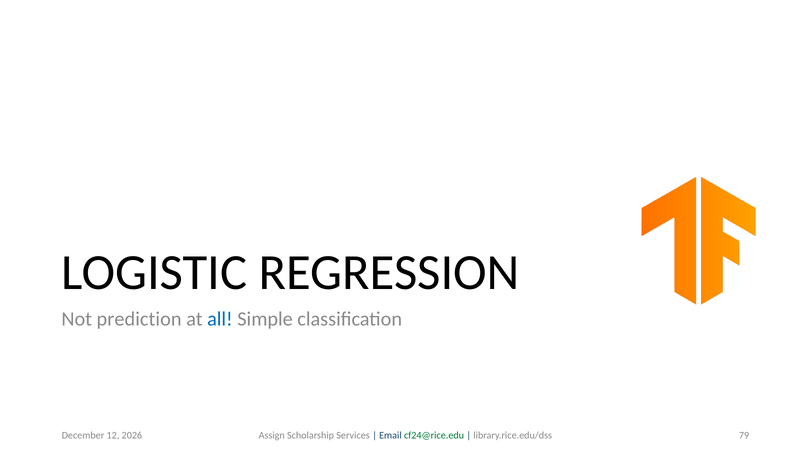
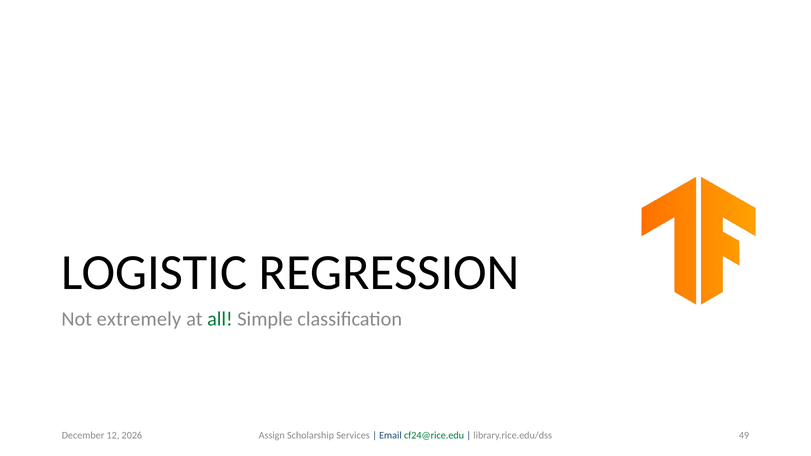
prediction: prediction -> extremely (139, 319)
all colour: blue -> green (220, 319)
79: 79 -> 49 (744, 436)
